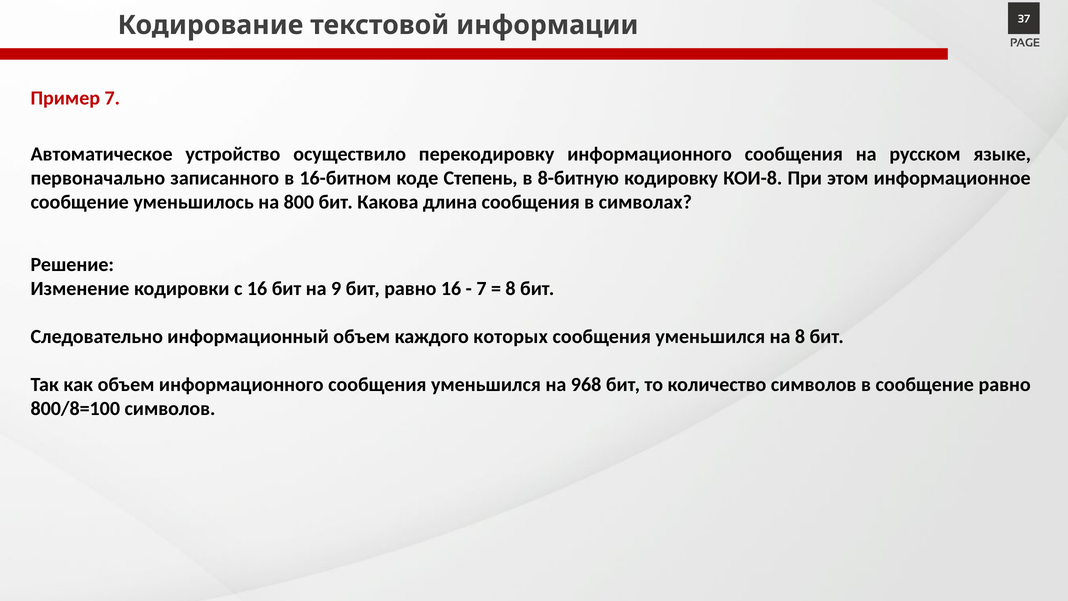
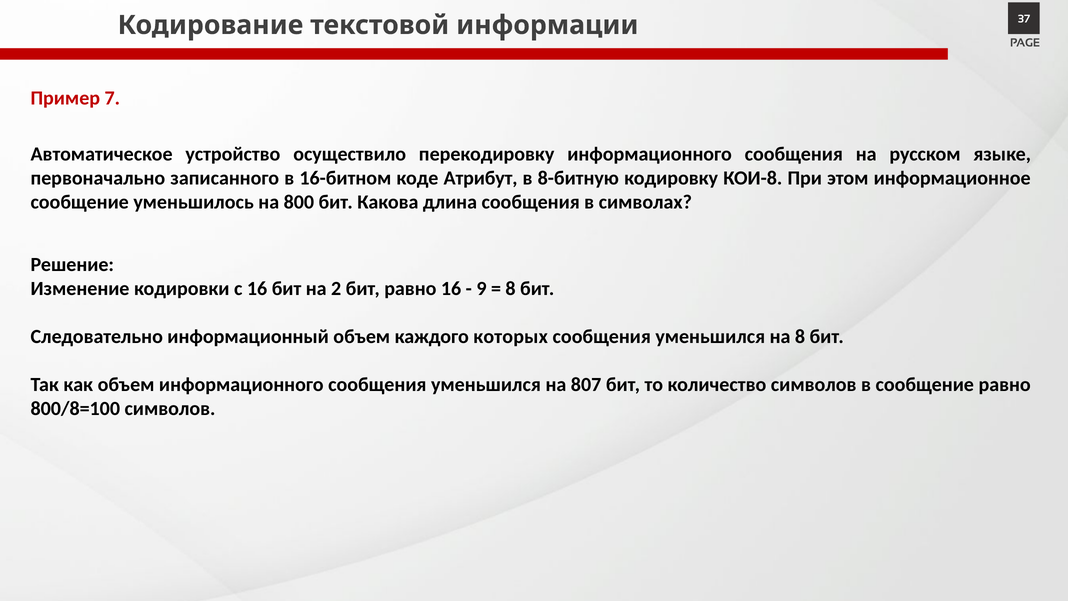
Степень: Степень -> Атрибут (481, 178)
9: 9 -> 2 (336, 288)
7: 7 -> 9 (481, 288)
968: 968 -> 807 (586, 384)
